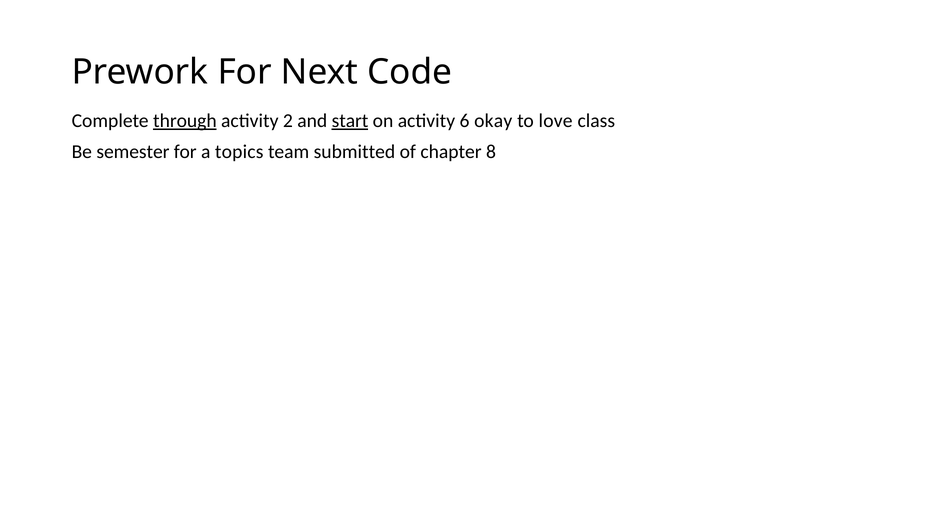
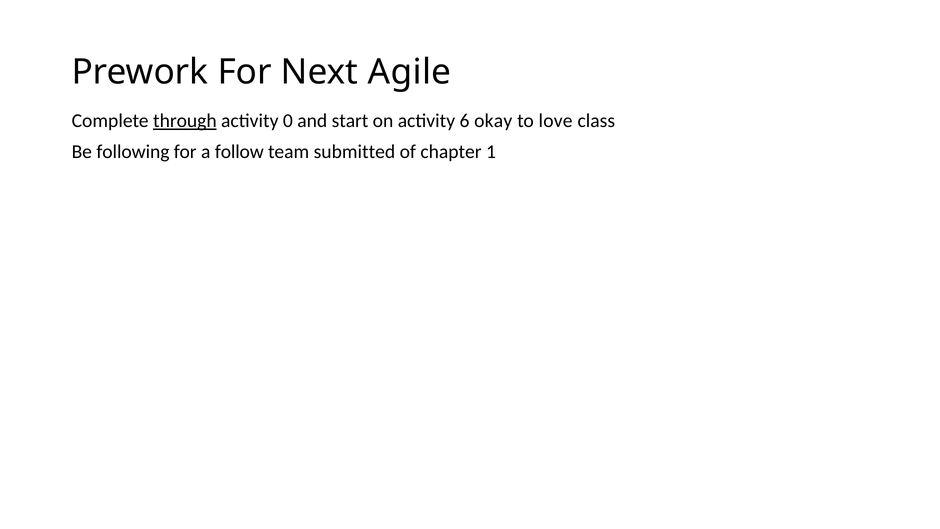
Code: Code -> Agile (409, 72)
2: 2 -> 0 (288, 121)
start underline: present -> none (350, 121)
semester: semester -> following (133, 152)
topics: topics -> follow (239, 152)
8: 8 -> 1 (491, 152)
